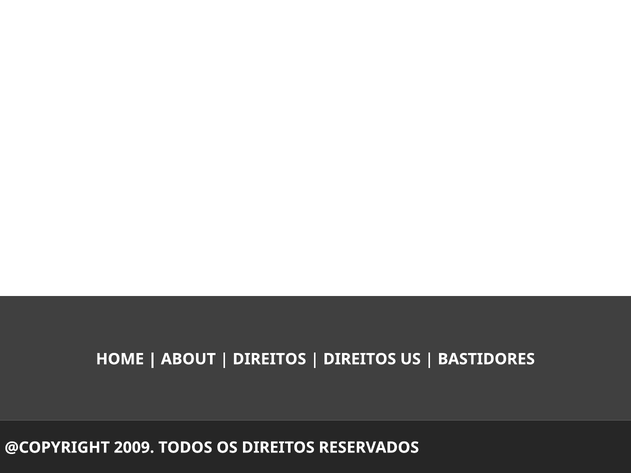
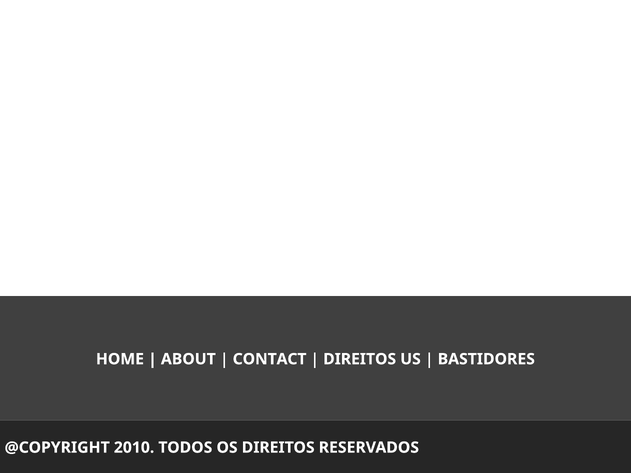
DIREITOS: DIREITOS -> CONTACT (270, 359)
2009: 2009 -> 2010 (134, 448)
